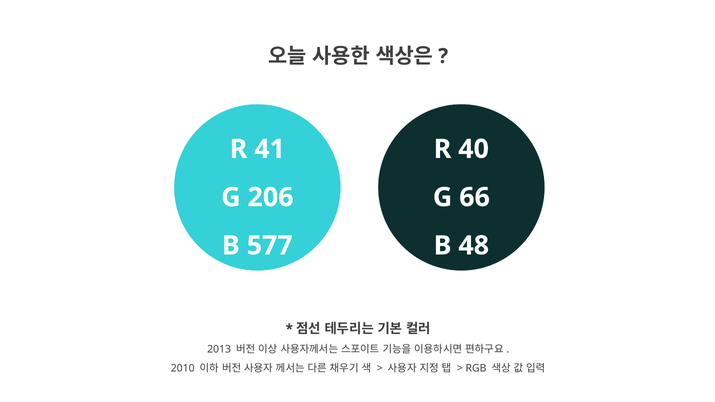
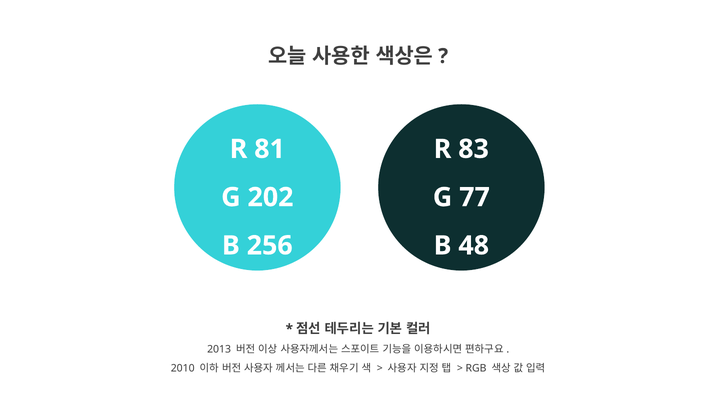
41: 41 -> 81 (270, 149)
40: 40 -> 83 (474, 149)
206: 206 -> 202 (271, 197)
66: 66 -> 77 (475, 197)
577: 577 -> 256 (270, 246)
